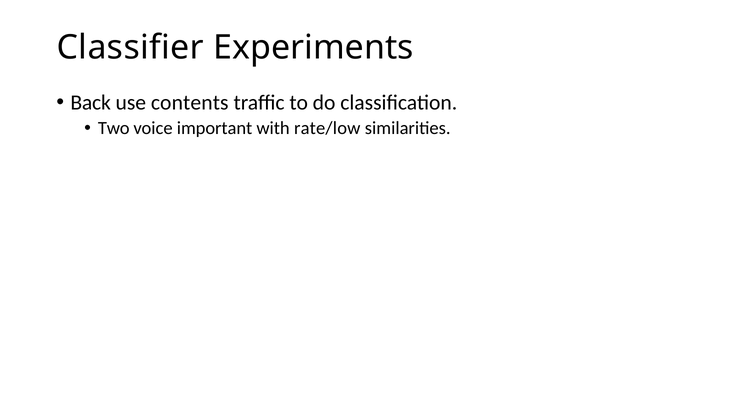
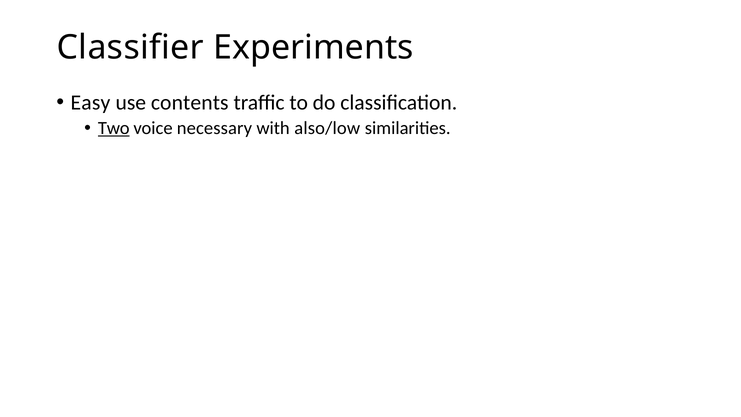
Back: Back -> Easy (90, 103)
Two underline: none -> present (114, 128)
important: important -> necessary (214, 128)
rate/low: rate/low -> also/low (327, 128)
